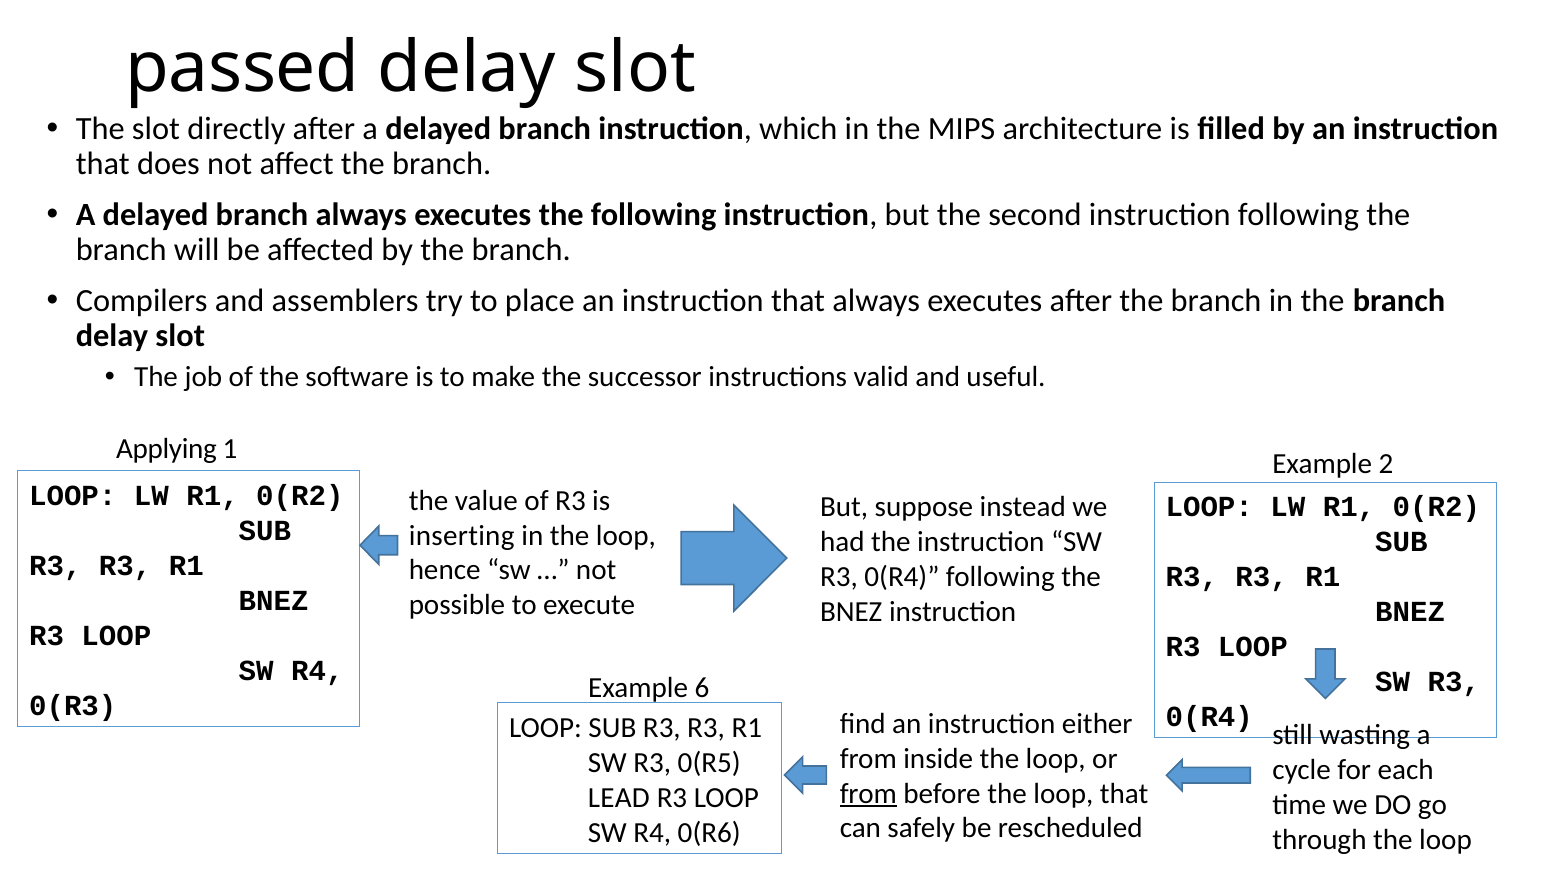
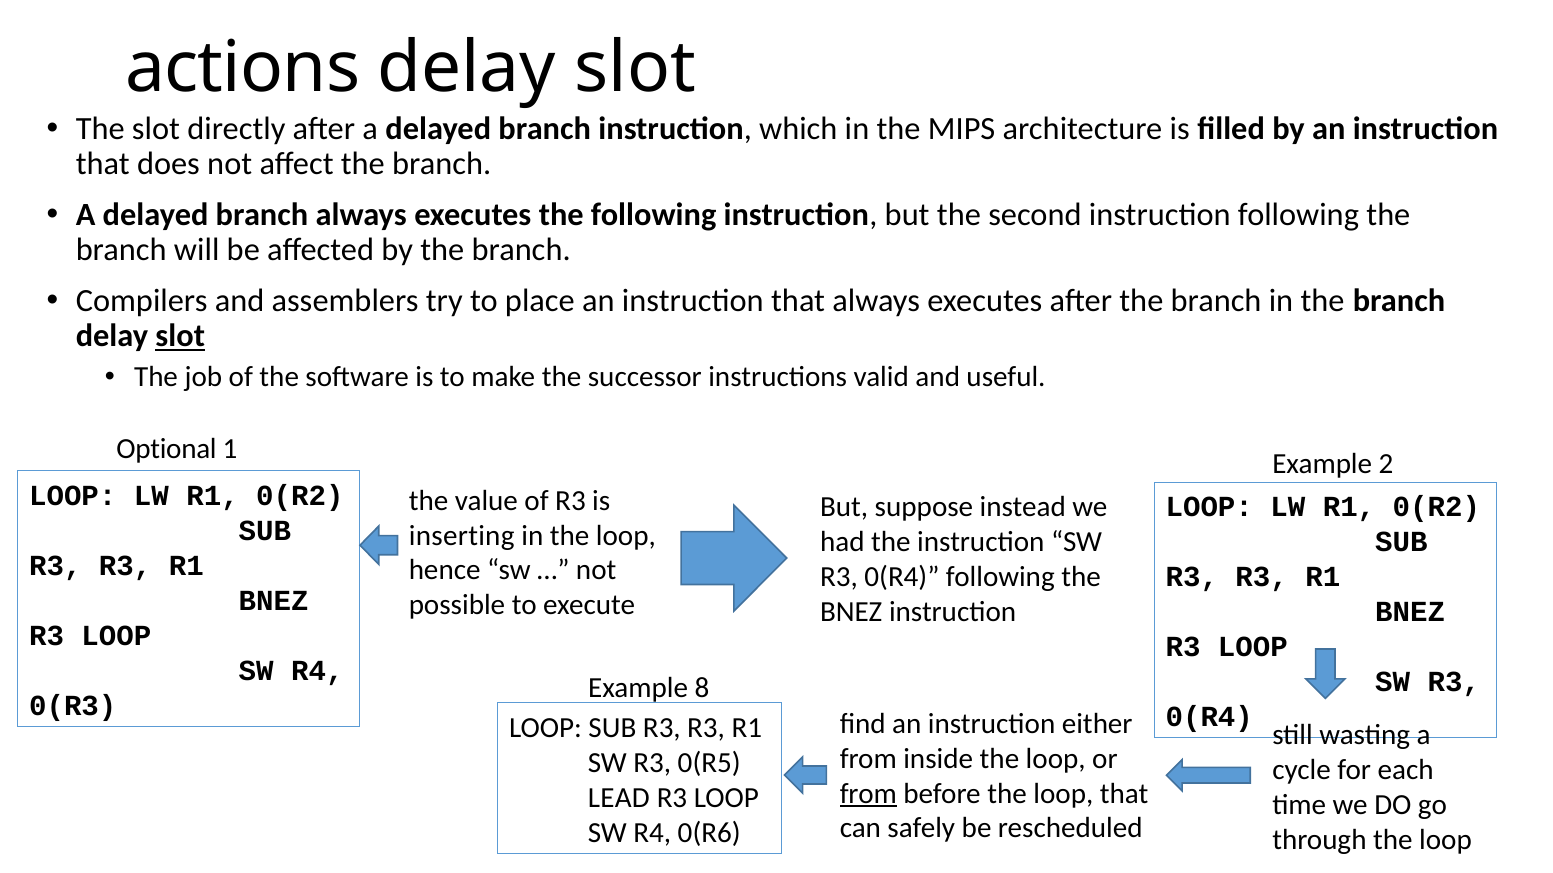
passed: passed -> actions (243, 68)
slot underline: none -> present (180, 336)
Applying: Applying -> Optional (166, 449)
6: 6 -> 8 (702, 689)
